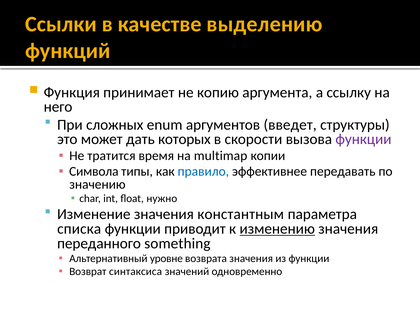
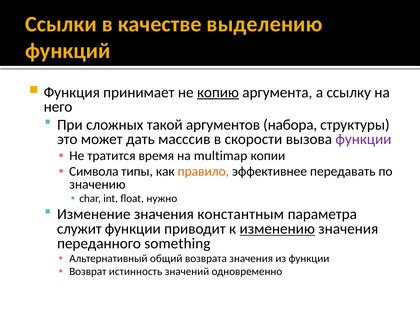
копию underline: none -> present (218, 92)
enum: enum -> такой (165, 125)
введет: введет -> набора (290, 125)
которых: которых -> масссив (184, 139)
правило colour: blue -> orange (203, 172)
списка: списка -> служит (79, 229)
уровне: уровне -> общий (166, 258)
синтаксиса: синтаксиса -> истинность (136, 271)
